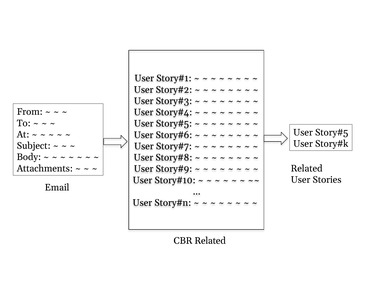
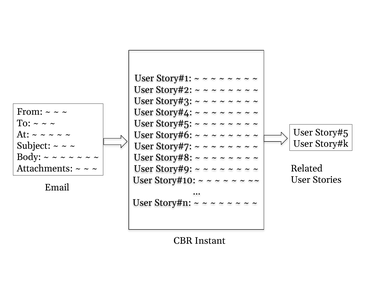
CBR Related: Related -> Instant (210, 241)
